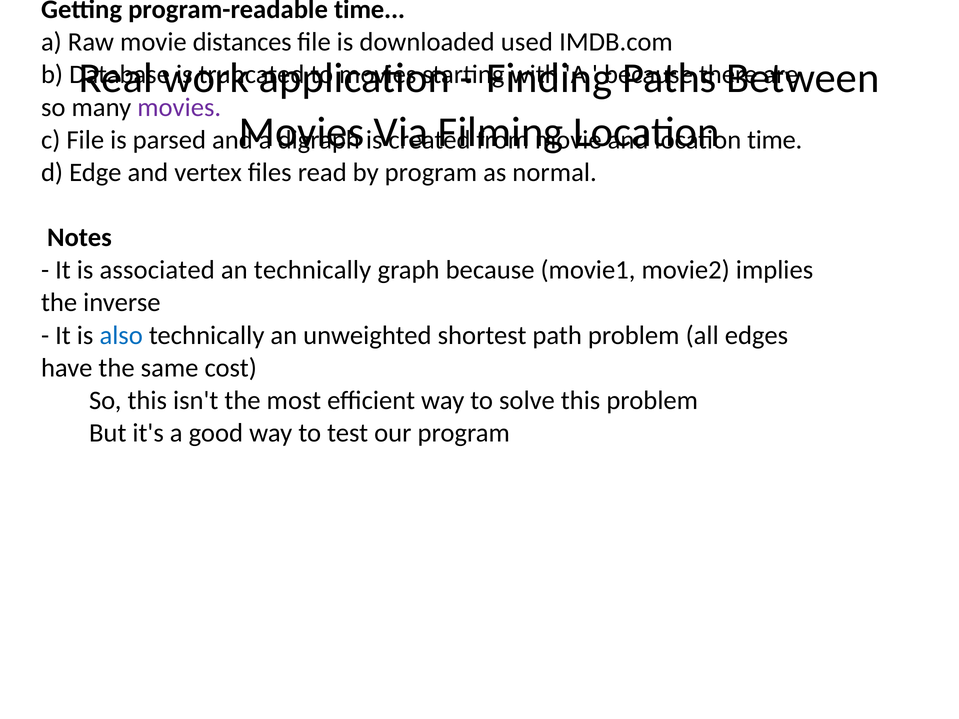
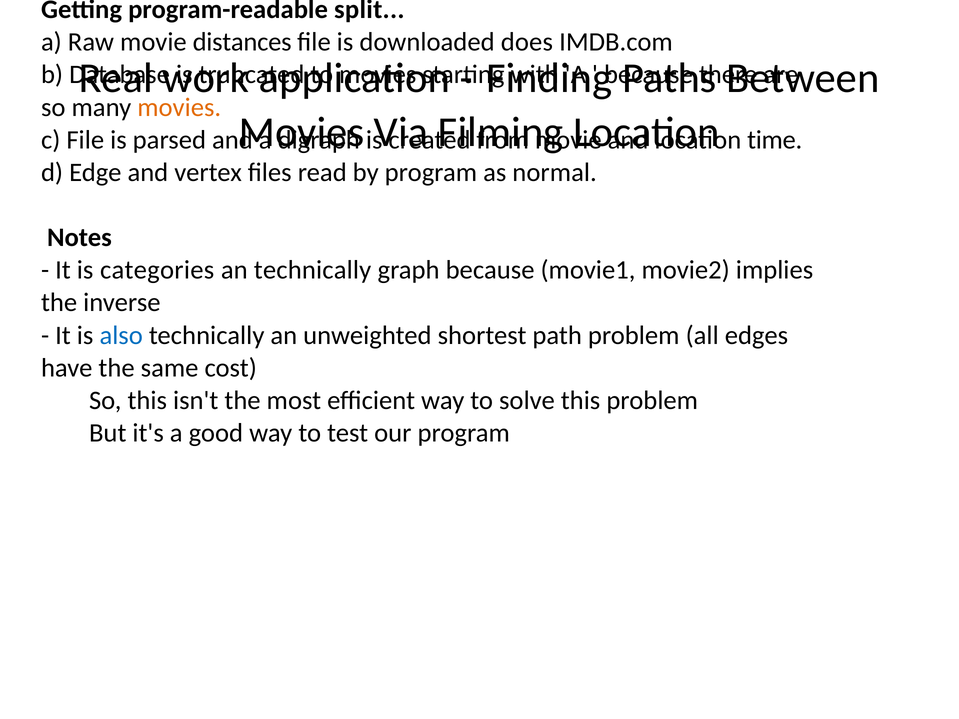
program-readable time: time -> split (369, 10)
used: used -> does (527, 42)
movies colour: purple -> orange (179, 107)
associated: associated -> categories (157, 270)
